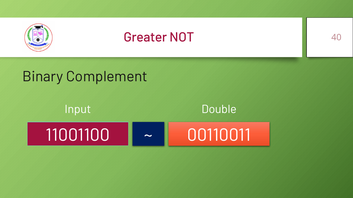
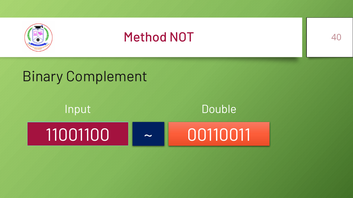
Greater: Greater -> Method (145, 37)
